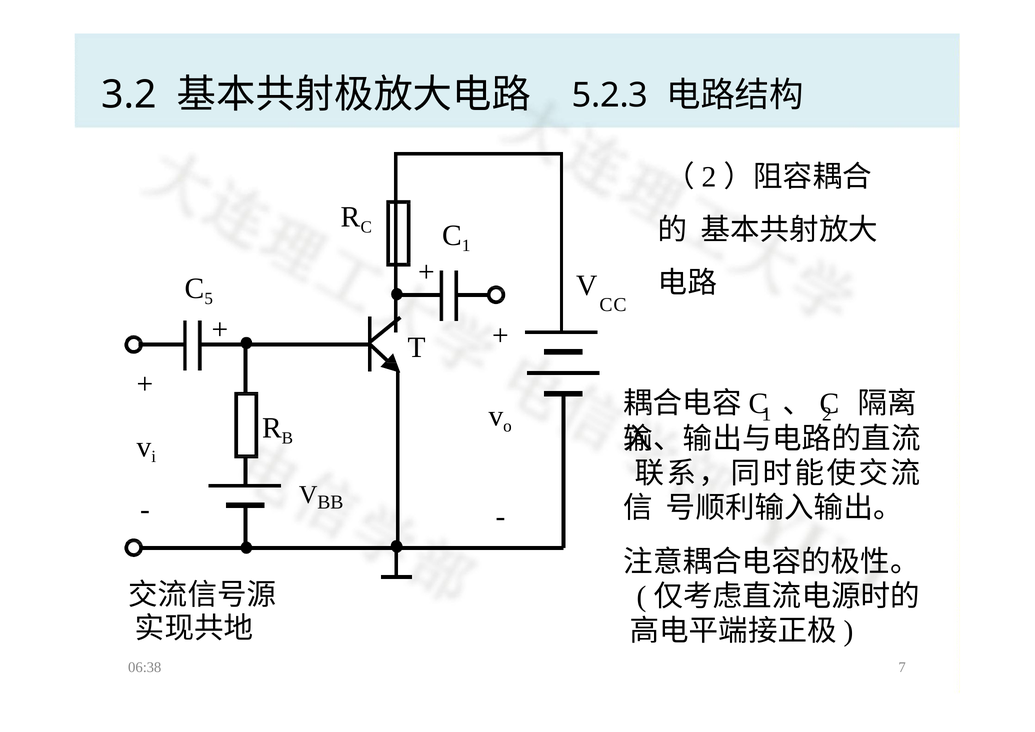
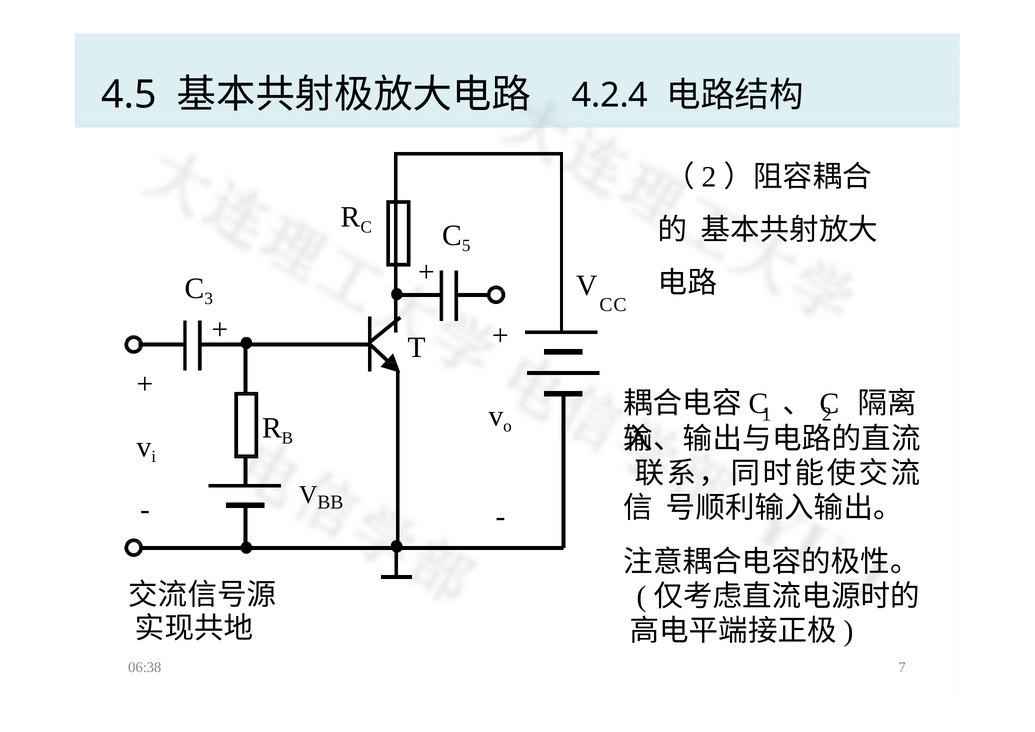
3.2: 3.2 -> 4.5 (129, 95)
5.2.3: 5.2.3 -> 4.2.4 (610, 95)
1: 1 -> 5 (466, 246)
5: 5 -> 3 (209, 299)
